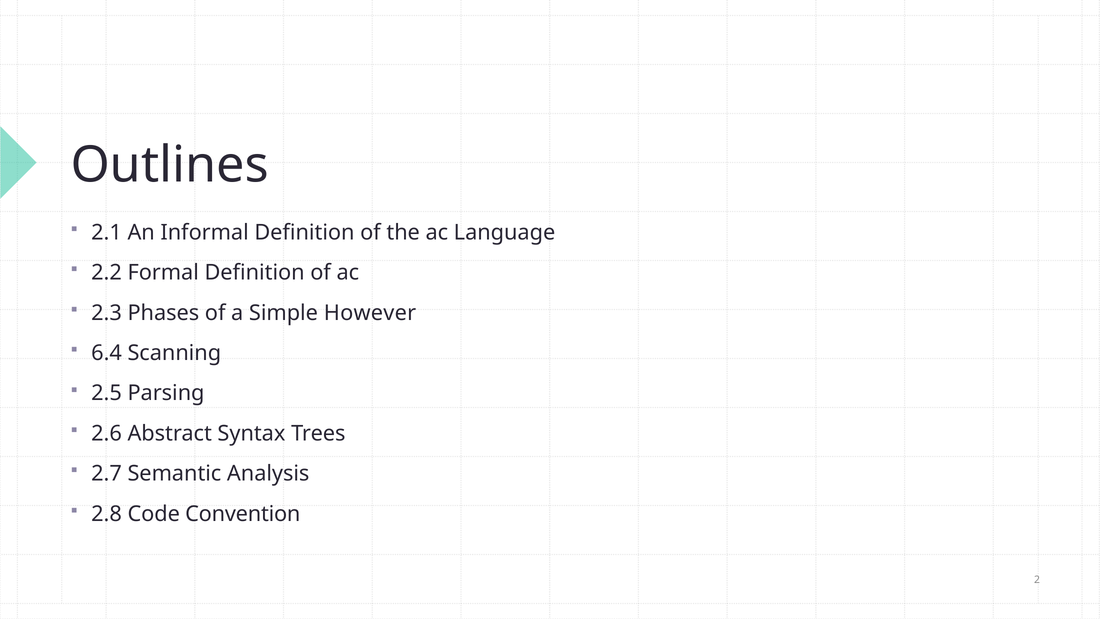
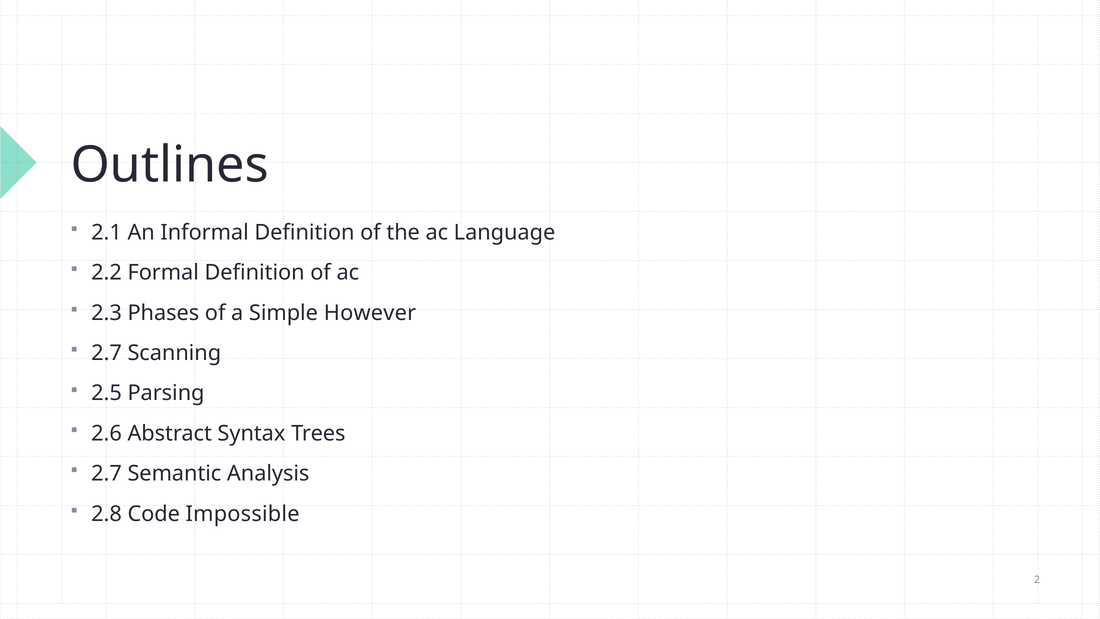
6.4: 6.4 -> 2.7 (107, 353)
Convention: Convention -> Impossible (243, 514)
